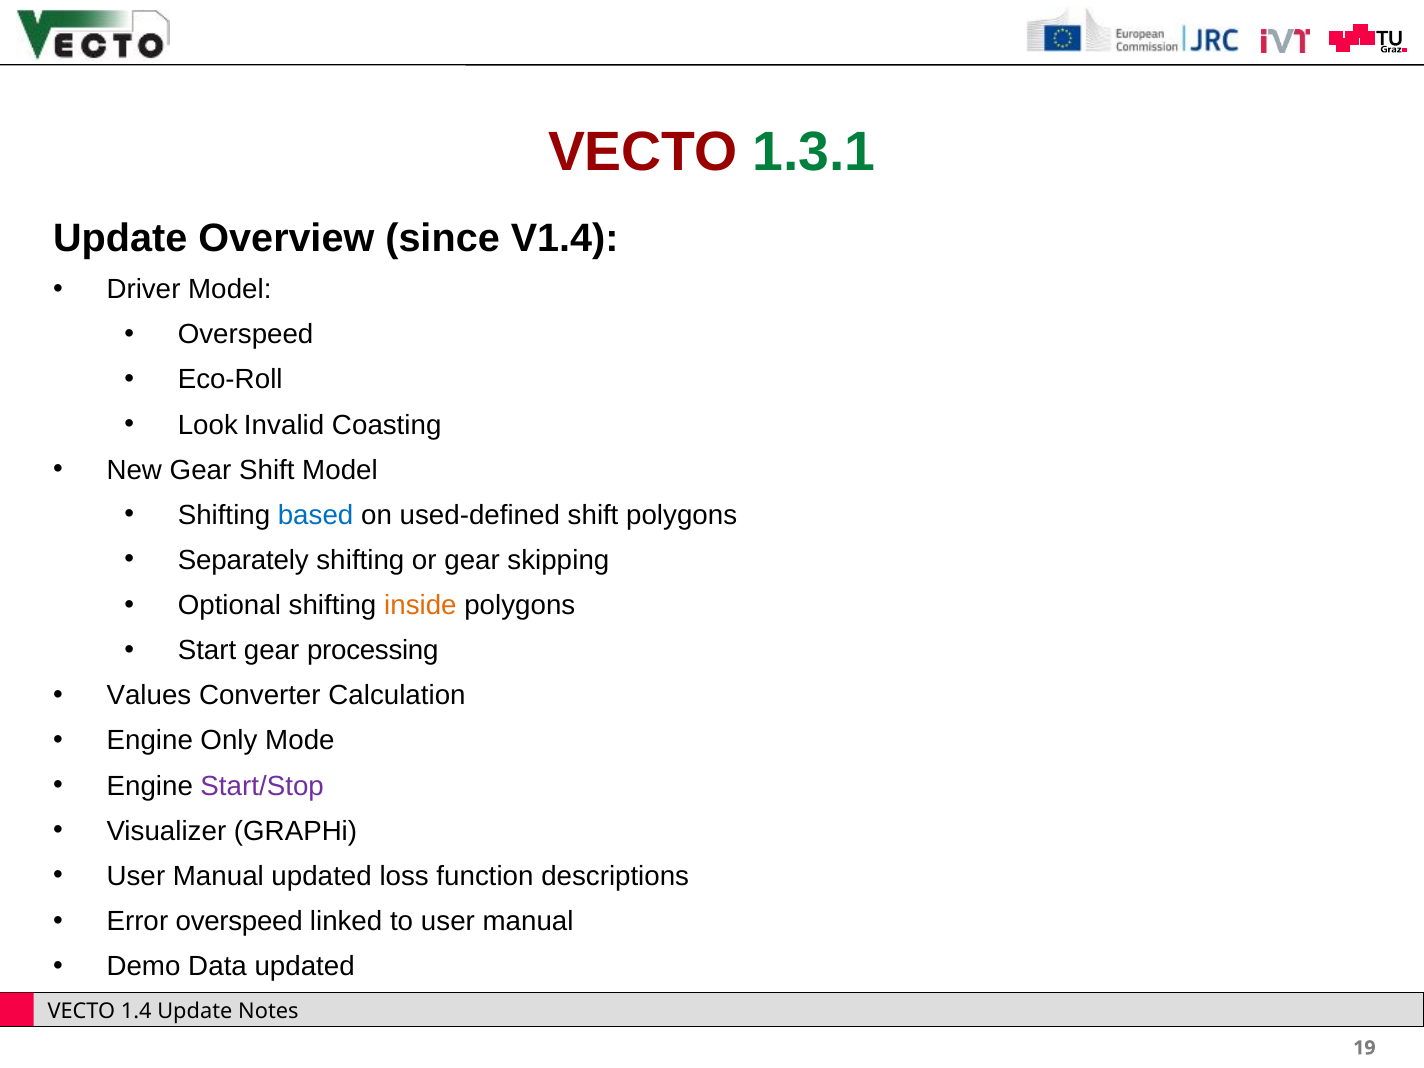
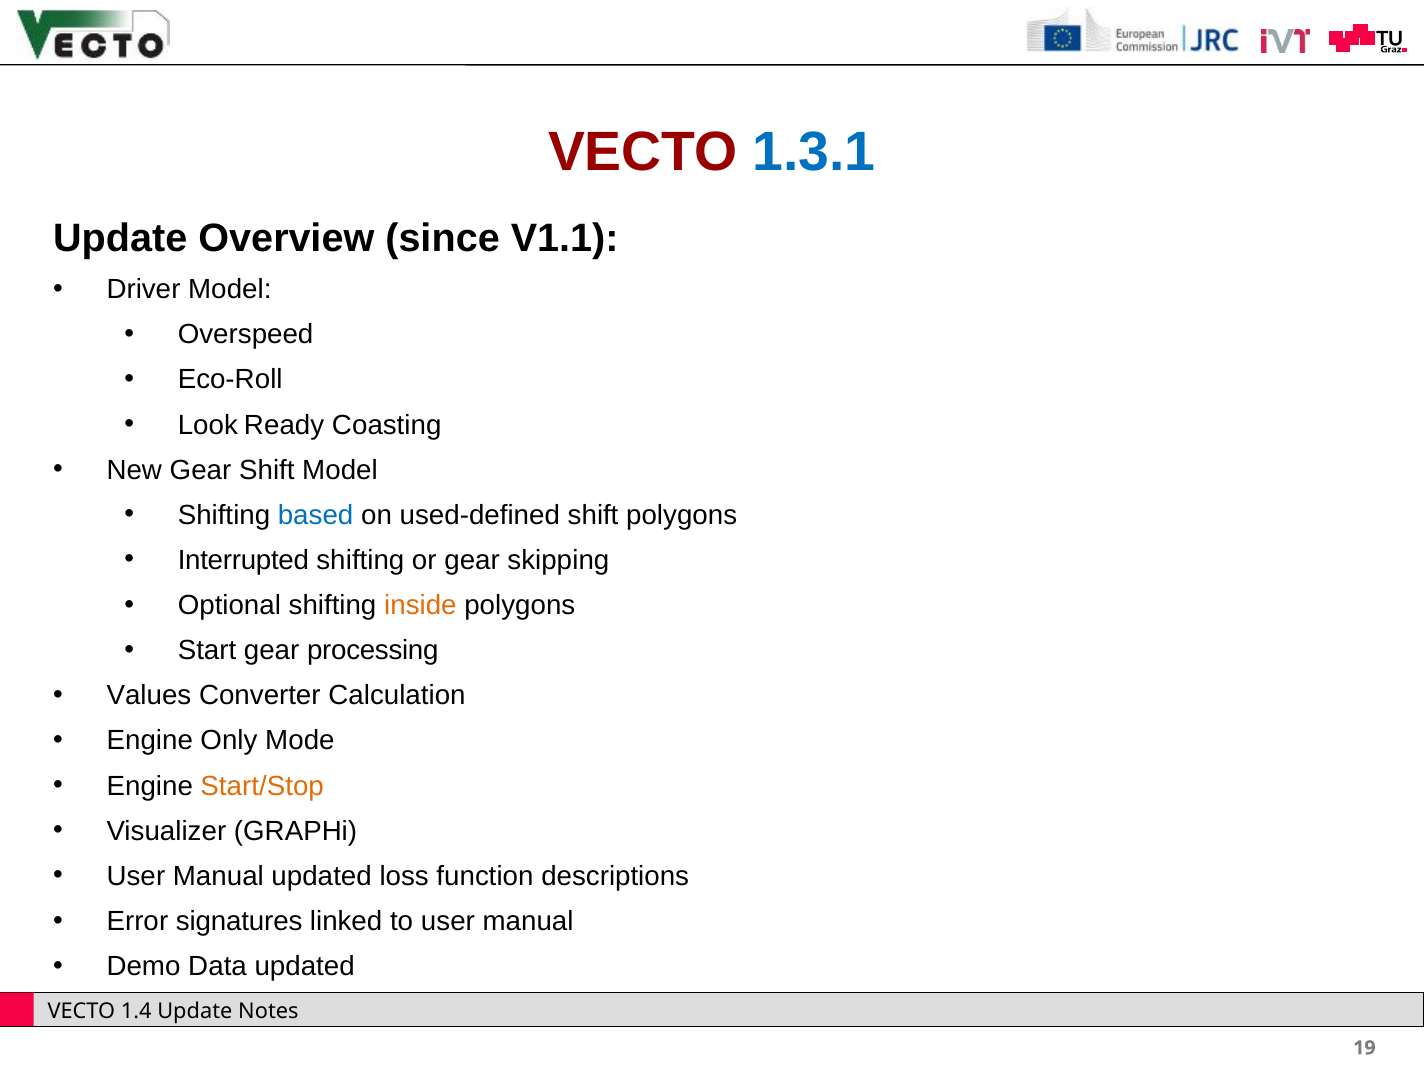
1.3.1 colour: green -> blue (814, 152)
V1.4: V1.4 -> V1.1 (565, 238)
Invalid: Invalid -> Ready (284, 425)
Separately: Separately -> Interrupted (243, 560)
Start/Stop colour: purple -> orange (262, 786)
Error overspeed: overspeed -> signatures (239, 921)
